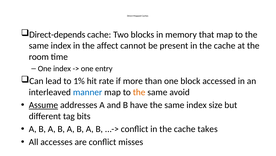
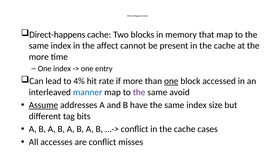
Direct-depends: Direct-depends -> Direct-happens (57, 34)
room: room -> more (39, 57)
1%: 1% -> 4% (79, 81)
one underline: none -> present (171, 81)
the colour: orange -> purple (139, 92)
takes: takes -> cases (208, 129)
